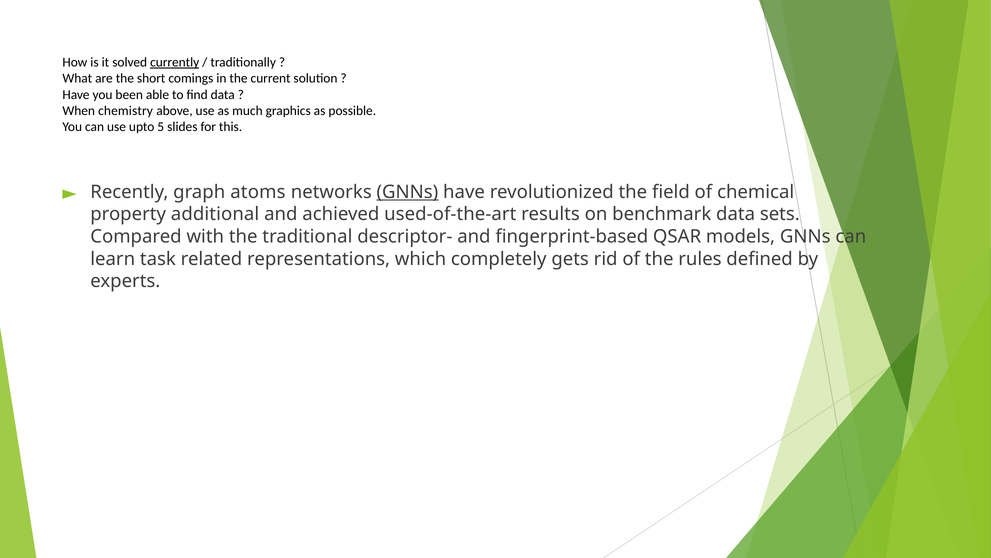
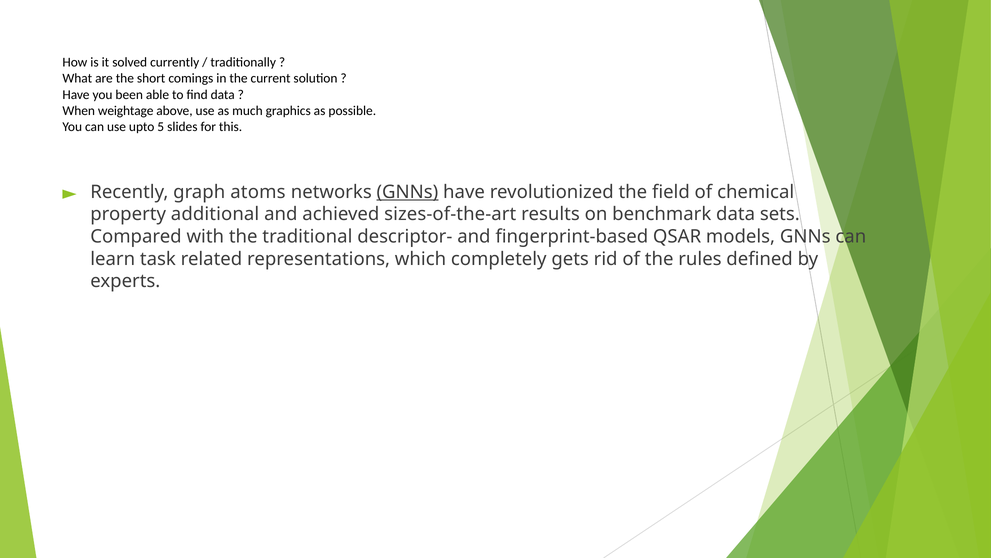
currently underline: present -> none (175, 62)
chemistry: chemistry -> weightage (126, 111)
used-of-the-art: used-of-the-art -> sizes-of-the-art (450, 214)
